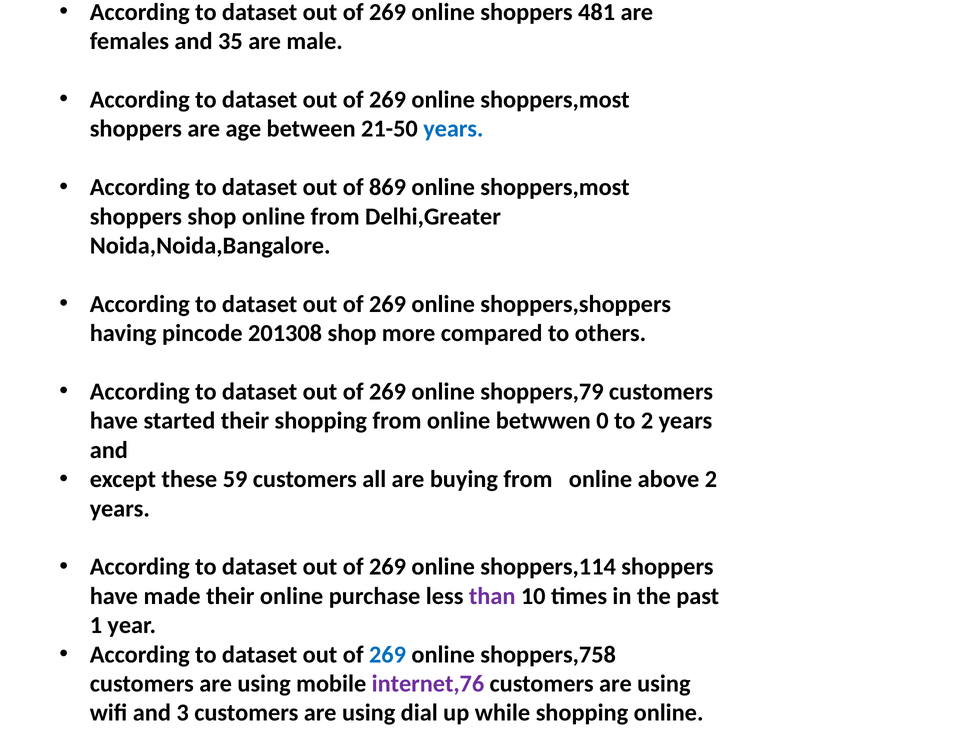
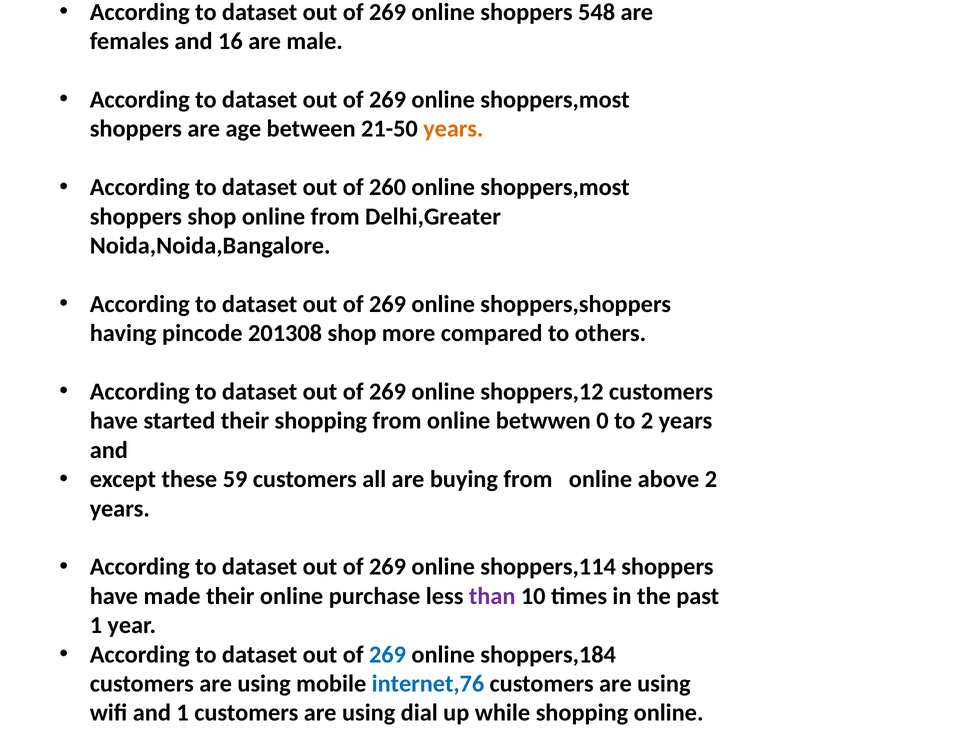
481: 481 -> 548 (597, 12)
35: 35 -> 16 (230, 41)
years colour: blue -> orange (453, 129)
869: 869 -> 260 (388, 187)
shoppers,79: shoppers,79 -> shoppers,12 (542, 392)
shoppers,758: shoppers,758 -> shoppers,184 (548, 655)
internet,76 colour: purple -> blue (428, 684)
and 3: 3 -> 1 (183, 713)
